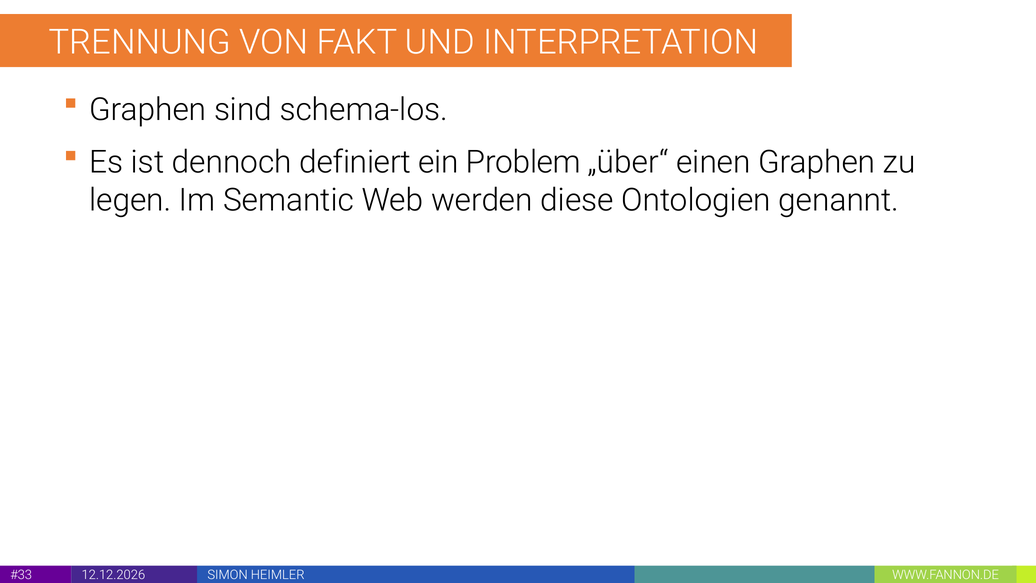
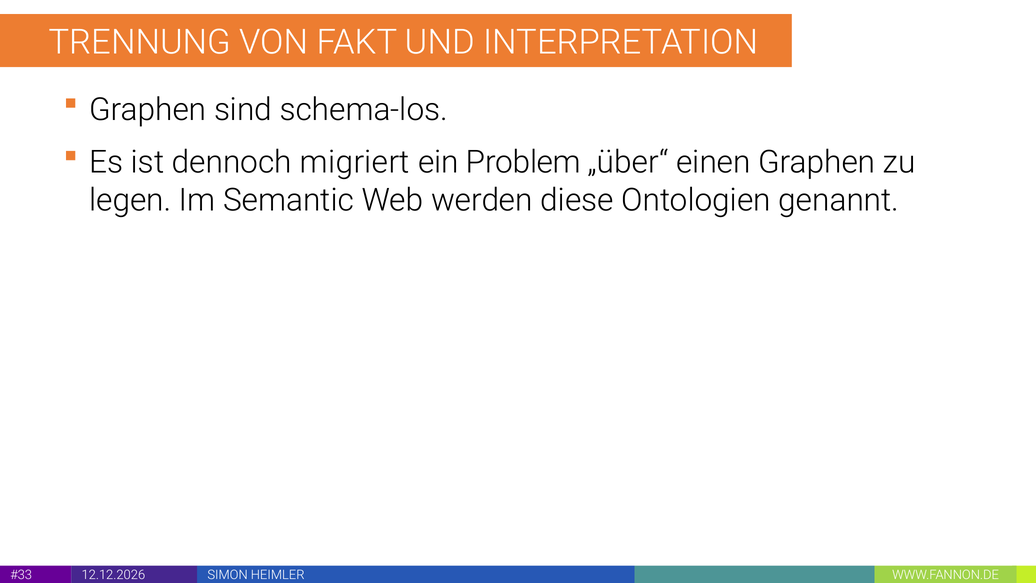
definiert: definiert -> migriert (355, 162)
